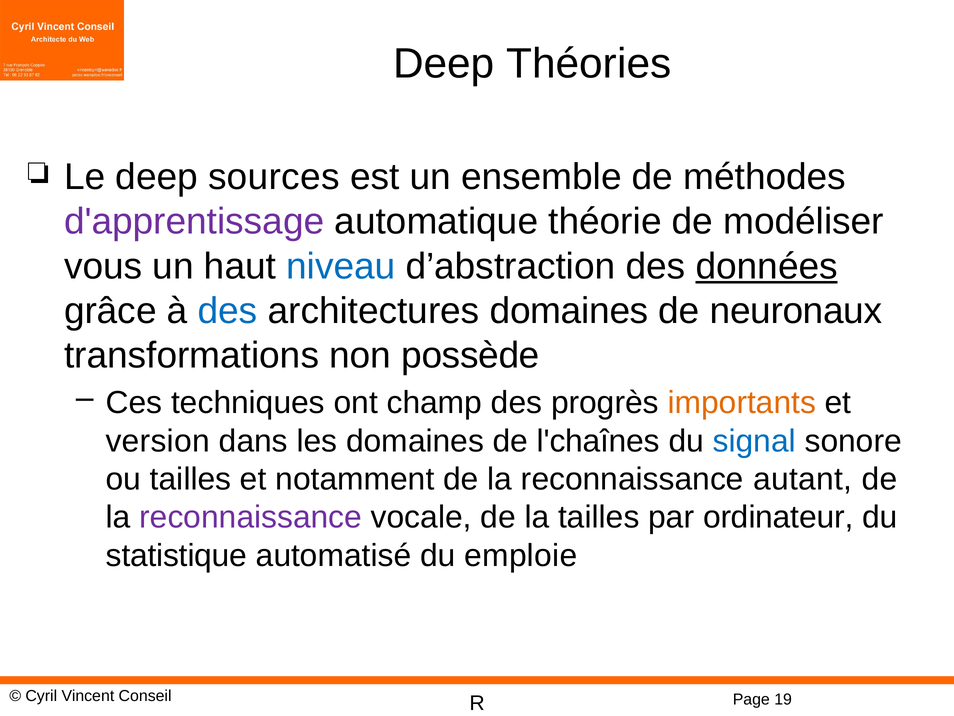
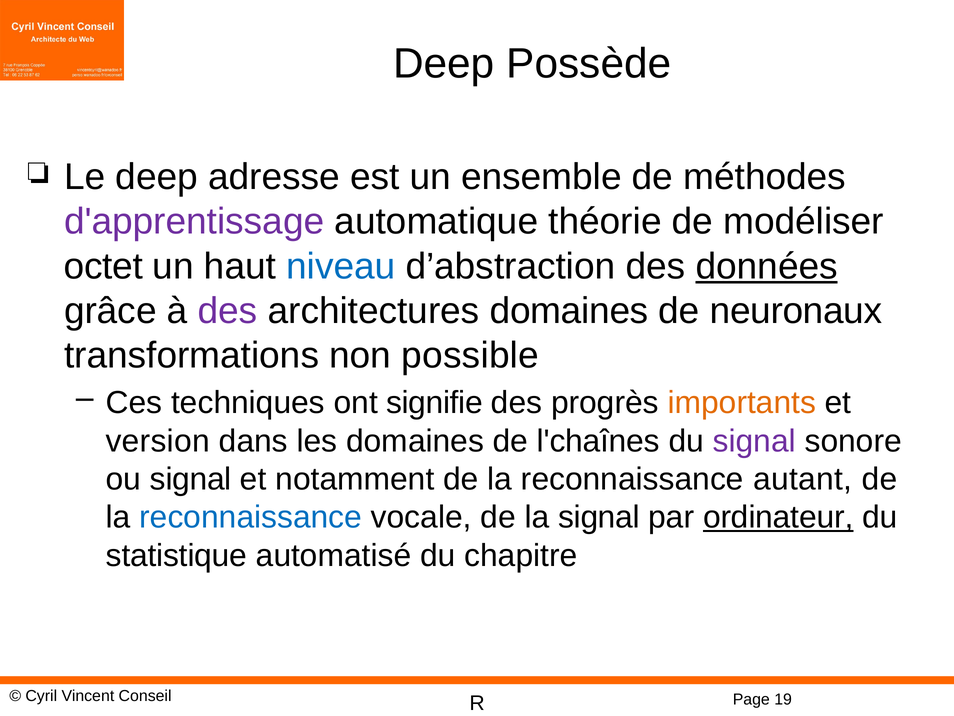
Théories: Théories -> Possède (589, 64)
sources: sources -> adresse (274, 177)
vous: vous -> octet (103, 266)
des colour: blue -> purple (228, 311)
possède: possède -> possible (470, 355)
champ: champ -> signifie (435, 403)
signal colour: blue -> purple (754, 441)
ou tailles: tailles -> signal (191, 479)
reconnaissance colour: purple -> blue (251, 517)
la tailles: tailles -> signal (599, 517)
ordinateur underline: none -> present (778, 517)
emploie: emploie -> chapitre (521, 555)
